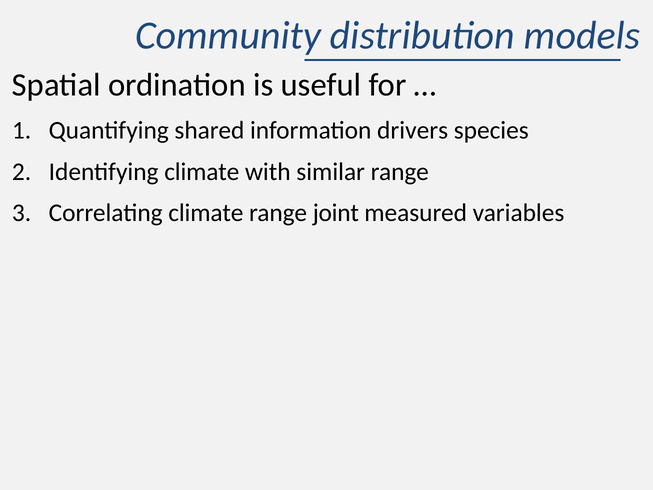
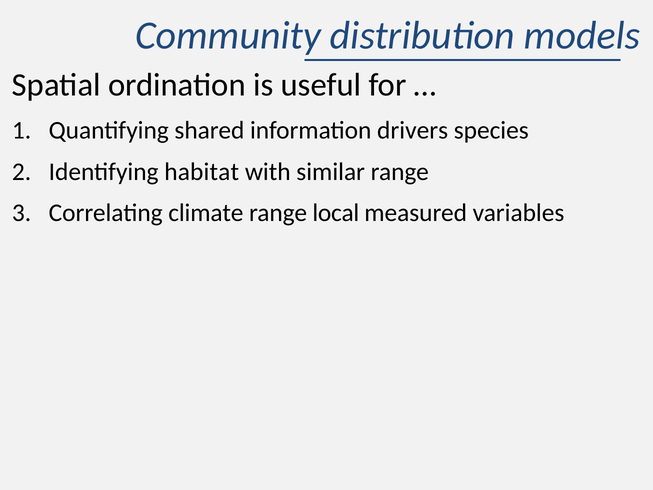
Identifying climate: climate -> habitat (202, 172)
joint: joint -> local (336, 213)
